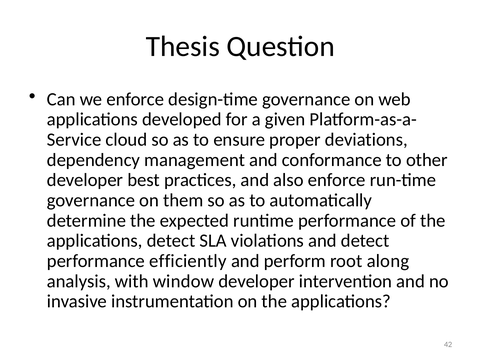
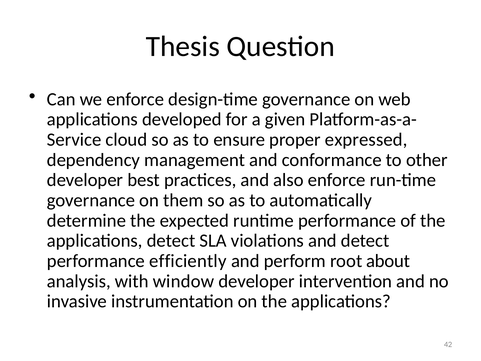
deviations: deviations -> expressed (366, 140)
along: along -> about (388, 261)
